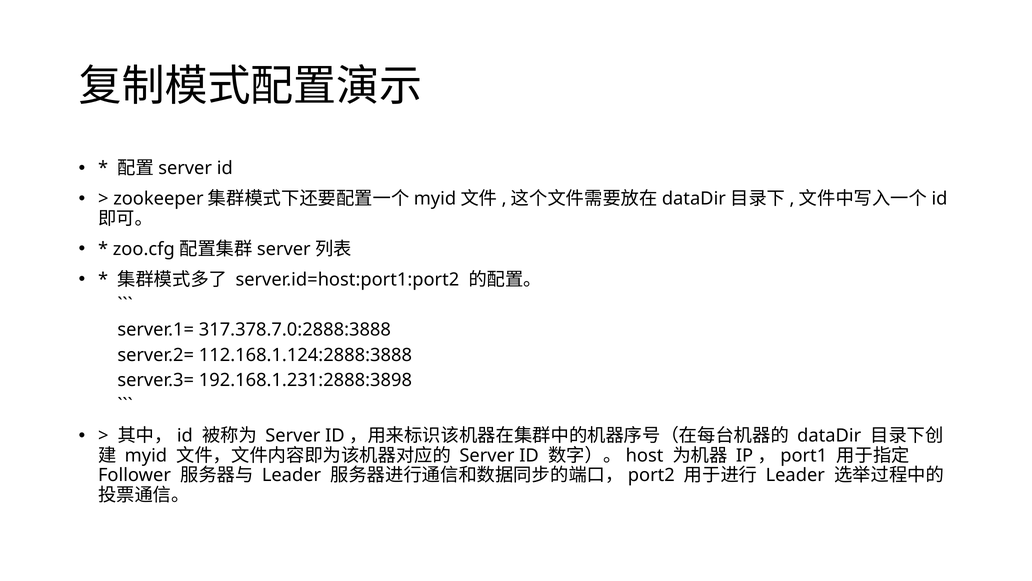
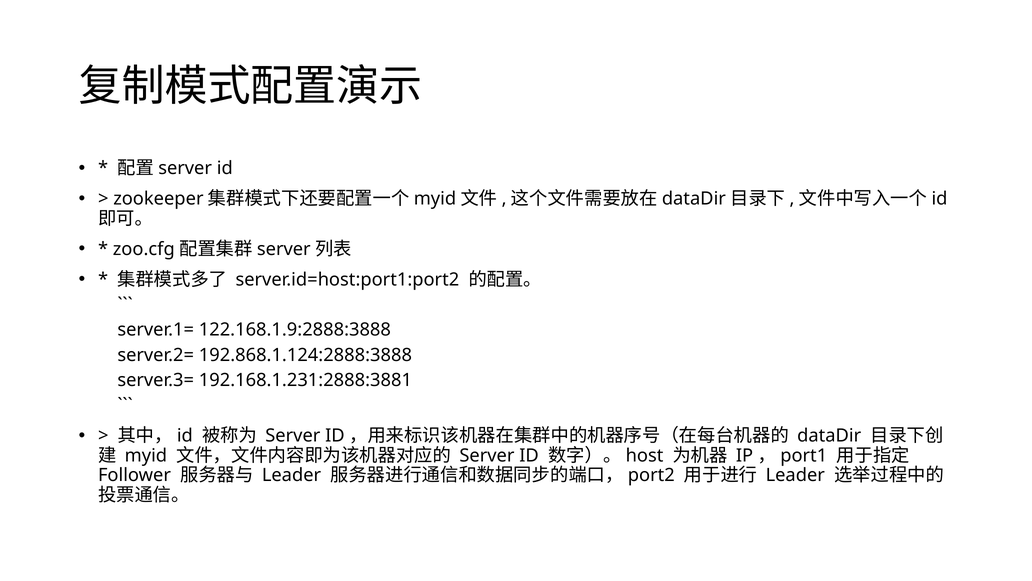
317.378.7.0:2888:3888: 317.378.7.0:2888:3888 -> 122.168.1.9:2888:3888 (295, 330)
112.168.1.124:2888:3888: 112.168.1.124:2888:3888 -> 192.868.1.124:2888:3888 (305, 355)
192.168.1.231:2888:3898: 192.168.1.231:2888:3898 -> 192.168.1.231:2888:3881 (305, 380)
